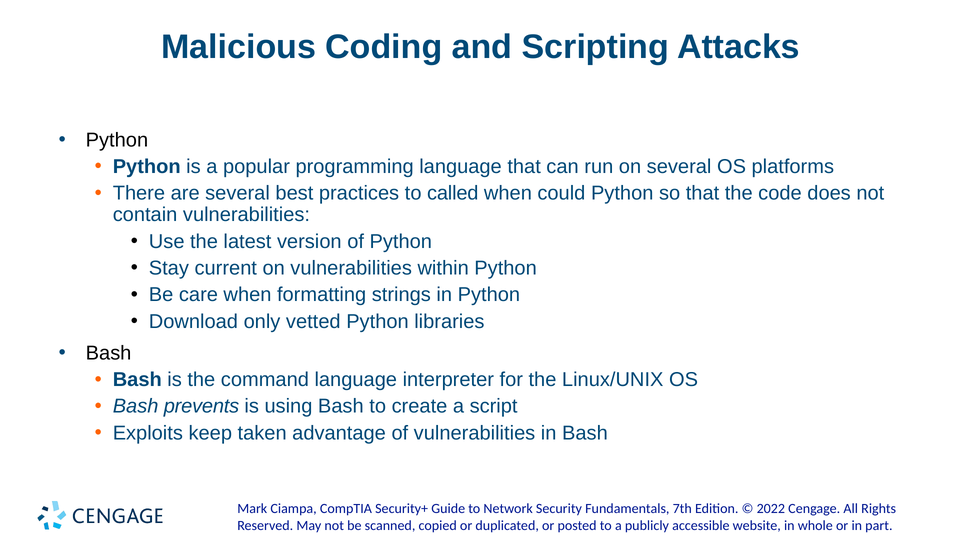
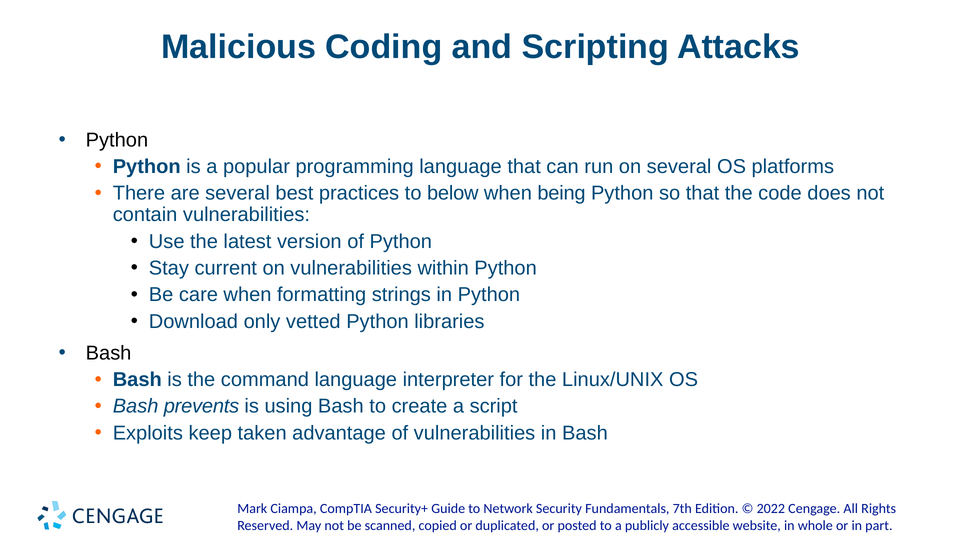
called: called -> below (453, 193)
could: could -> being (562, 193)
